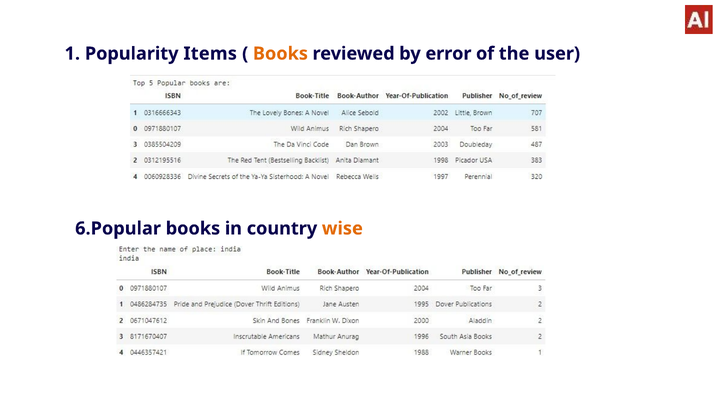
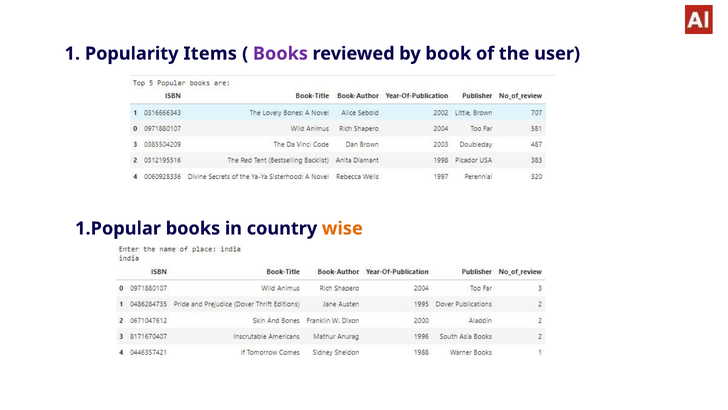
Books colour: orange -> purple (280, 54)
error: error -> book (448, 54)
6.Popular: 6.Popular -> 1.Popular (118, 228)
